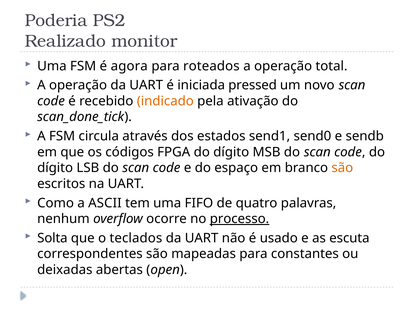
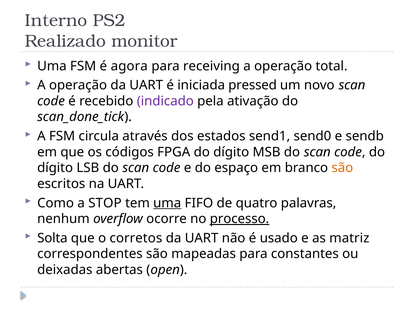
Poderia: Poderia -> Interno (56, 20)
roteados: roteados -> receiving (211, 66)
indicado colour: orange -> purple (165, 101)
ASCII: ASCII -> STOP (105, 203)
uma underline: none -> present (167, 203)
teclados: teclados -> corretos (136, 239)
escuta: escuta -> matriz (349, 239)
